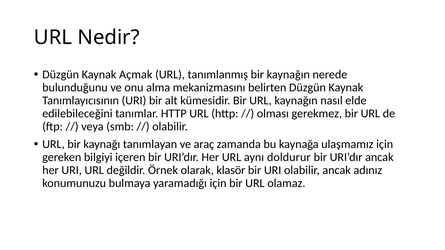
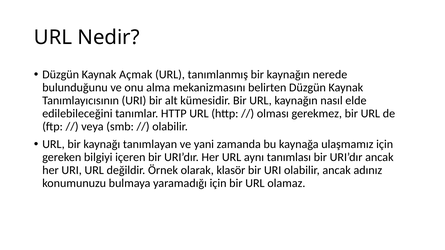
araç: araç -> yani (204, 144)
doldurur: doldurur -> tanımlası (289, 157)
